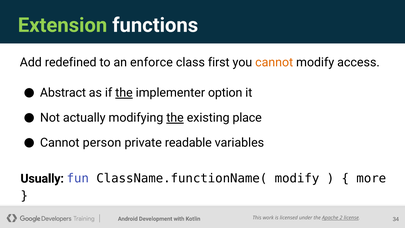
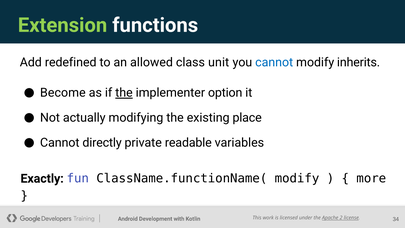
enforce: enforce -> allowed (152, 62)
first: first -> unit (219, 62)
cannot colour: orange -> blue (274, 62)
access: access -> inherits (359, 62)
Abstract: Abstract -> Become (63, 93)
the underline: present -> none (175, 118)
person: person -> directly (102, 143)
Usually: Usually -> Exactly (42, 178)
